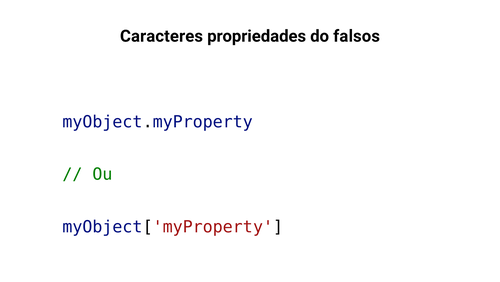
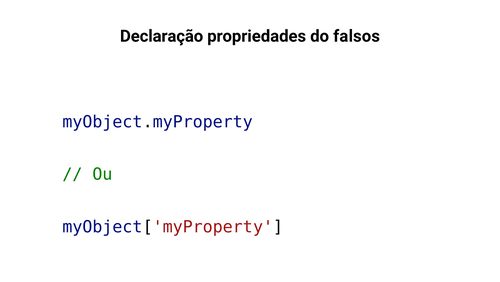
Caracteres: Caracteres -> Declaração (162, 36)
